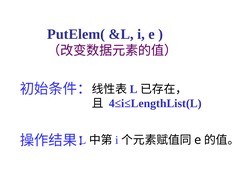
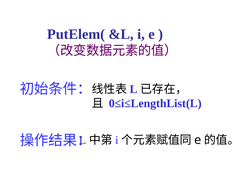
4≤i≤LengthList(L: 4≤i≤LengthList(L -> 0≤i≤LengthList(L (155, 103)
